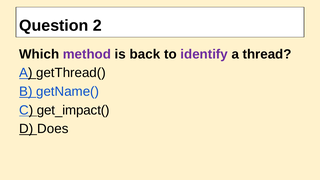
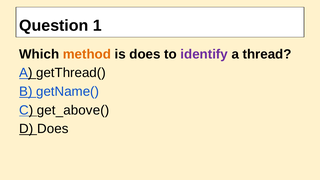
2: 2 -> 1 (97, 26)
method colour: purple -> orange (87, 54)
is back: back -> does (145, 54)
get_impact(: get_impact( -> get_above( (73, 110)
